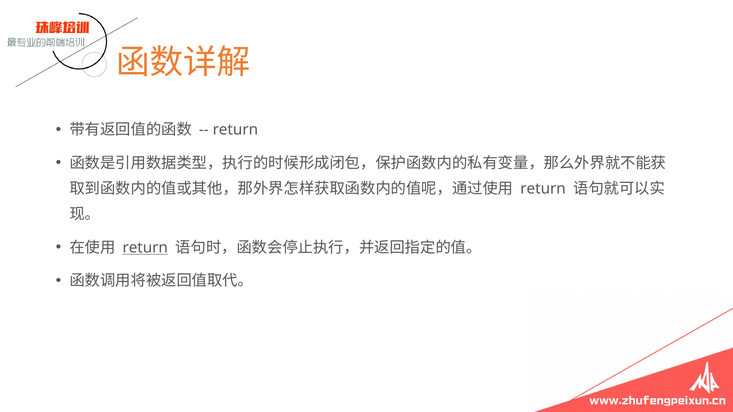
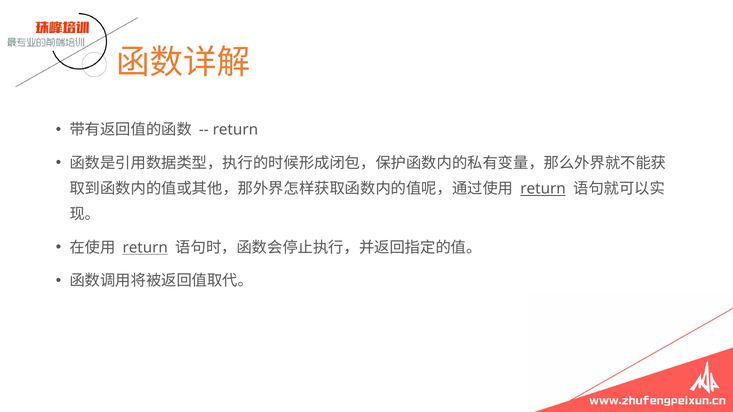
return underline: none -> present (543, 189)
